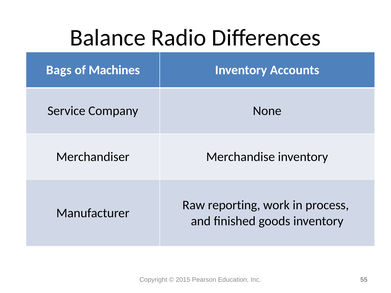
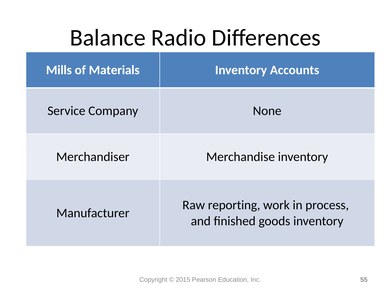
Bags: Bags -> Mills (59, 70)
Machines: Machines -> Materials (114, 70)
